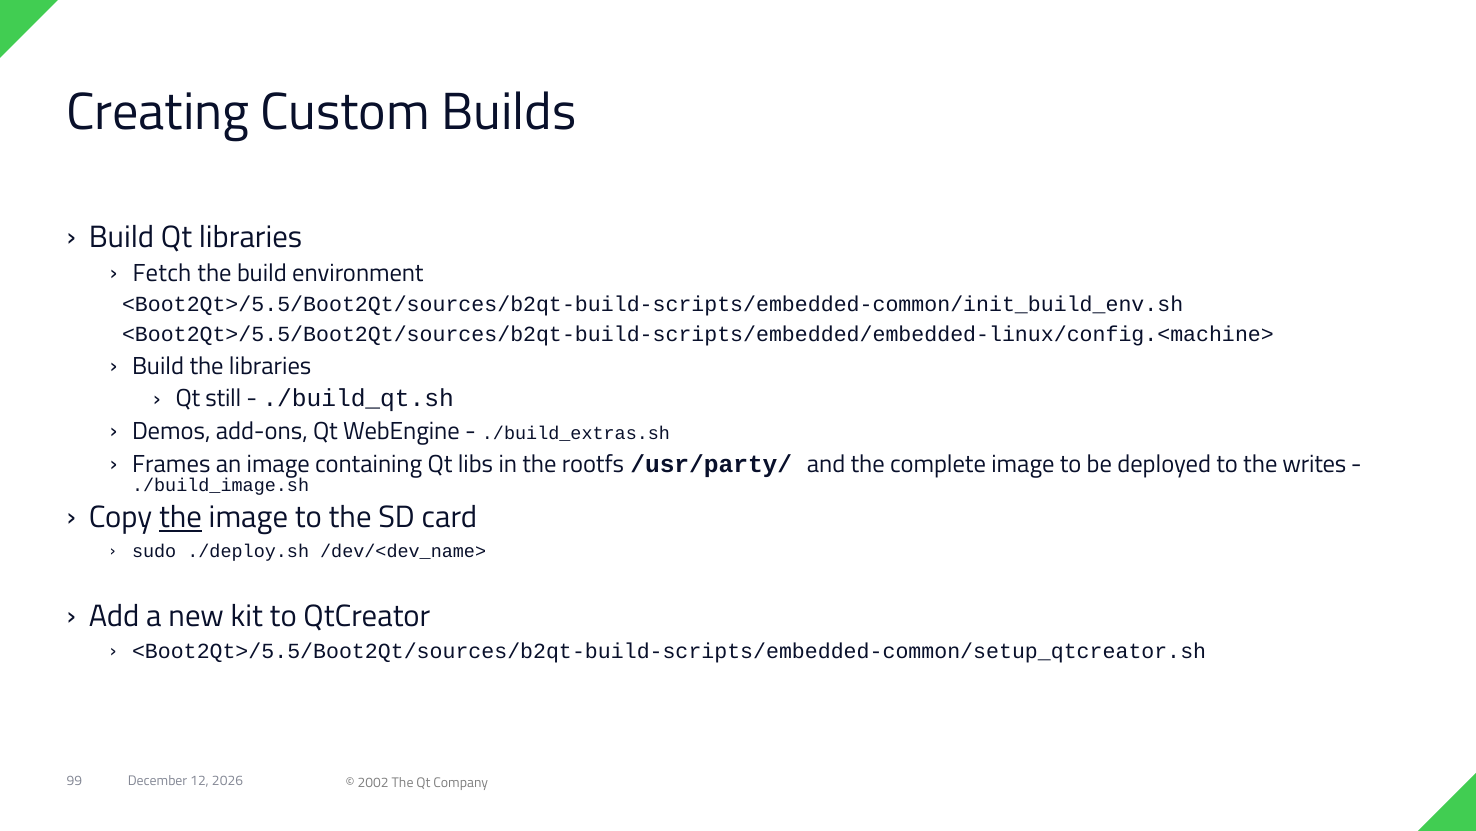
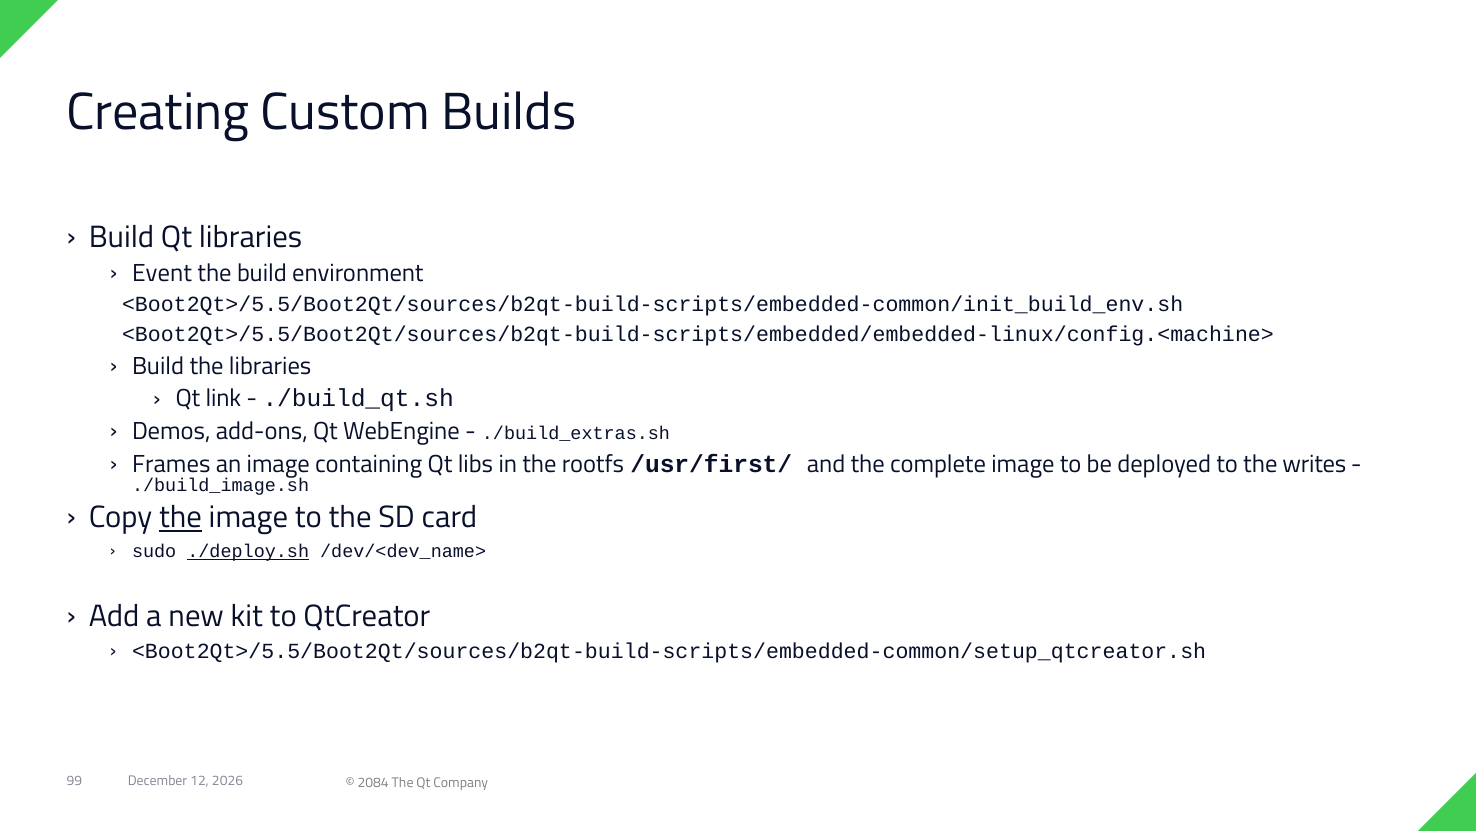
Fetch: Fetch -> Event (162, 273)
still: still -> link (223, 399)
/usr/party/: /usr/party/ -> /usr/first/ (711, 464)
./deploy.sh underline: none -> present (248, 551)
2002: 2002 -> 2084 (373, 782)
